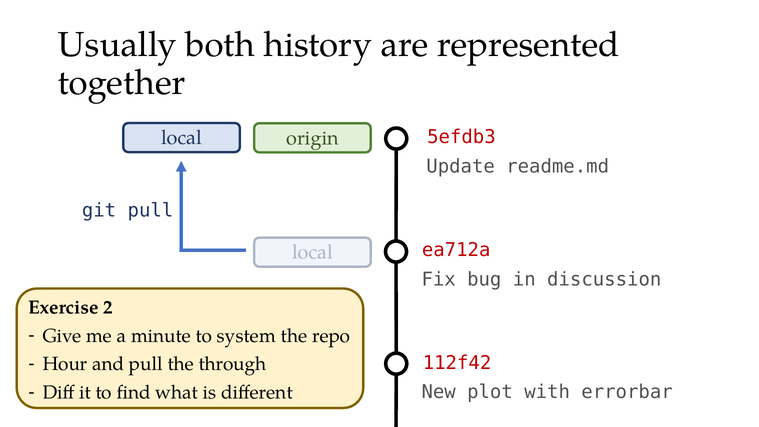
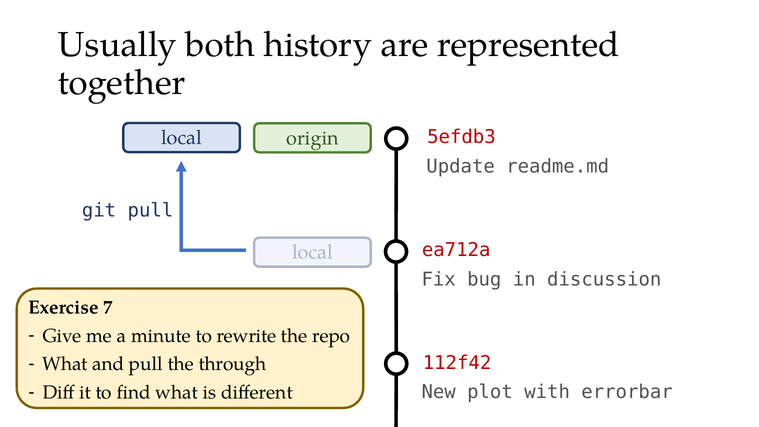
2: 2 -> 7 (108, 307)
system: system -> rewrite (246, 336)
Hour: Hour -> What (65, 364)
